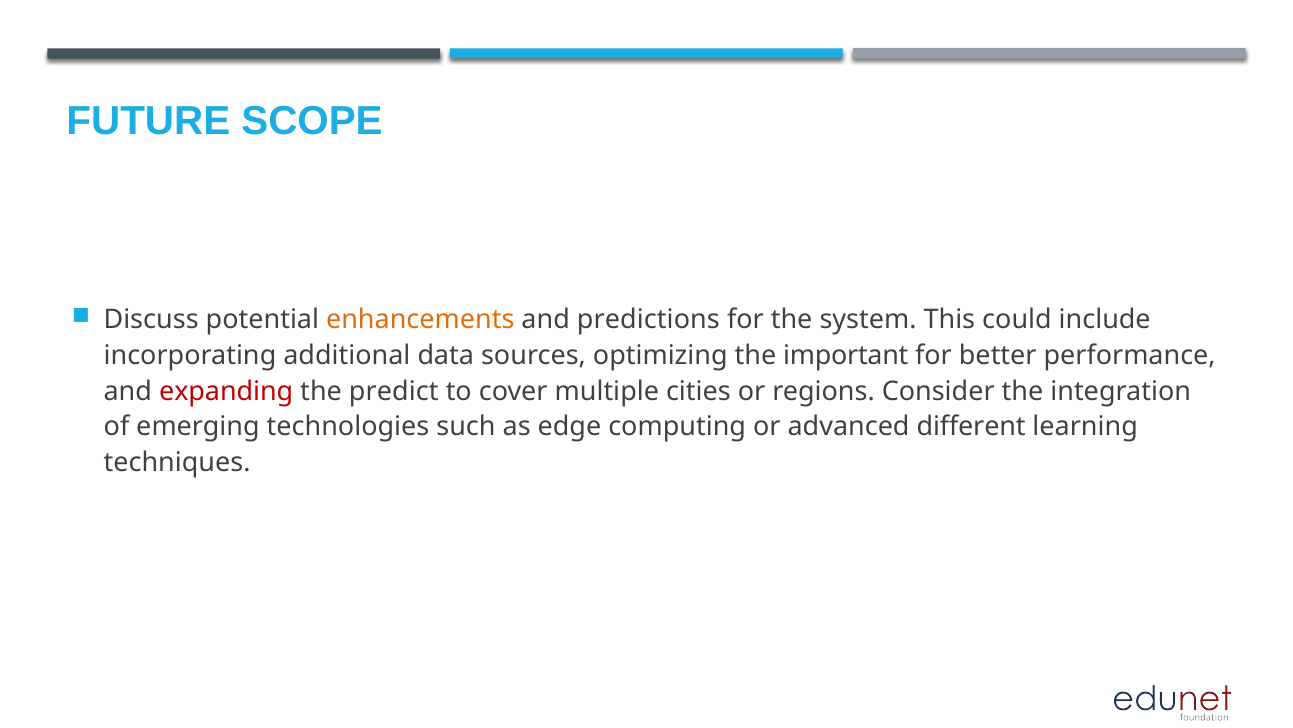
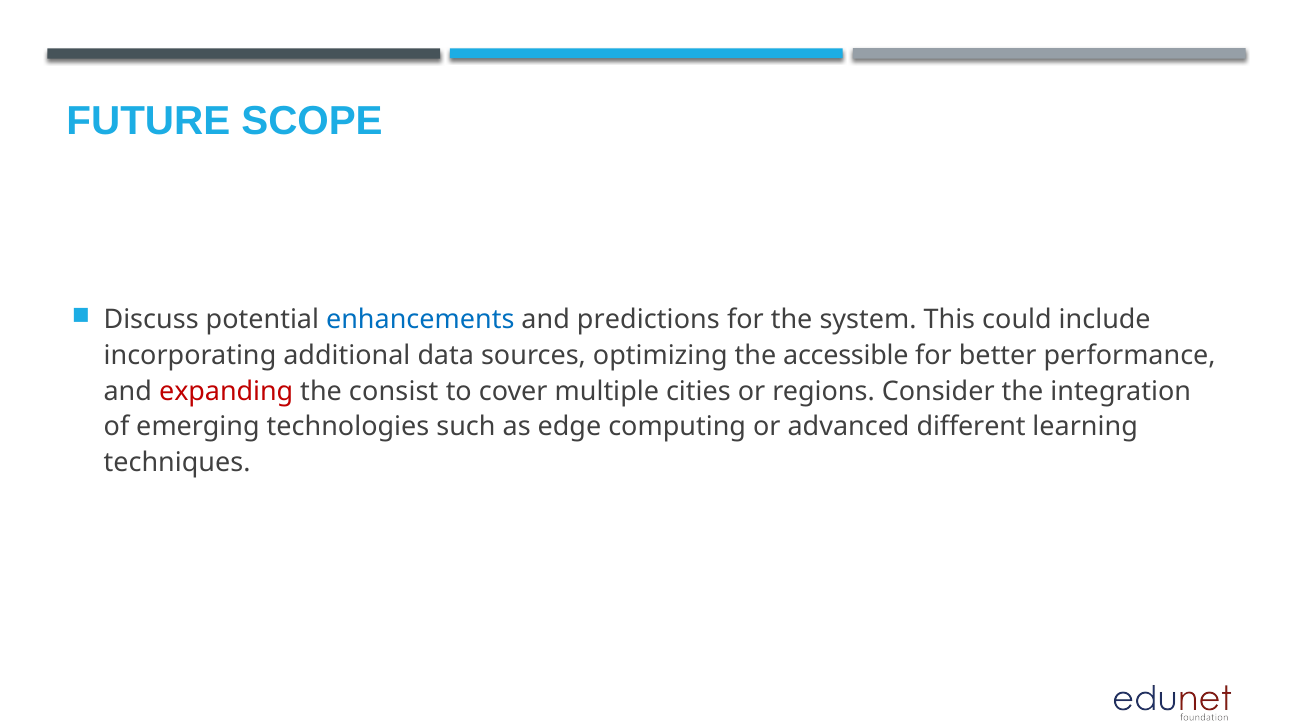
enhancements colour: orange -> blue (420, 320)
important: important -> accessible (846, 355)
predict: predict -> consist (394, 391)
